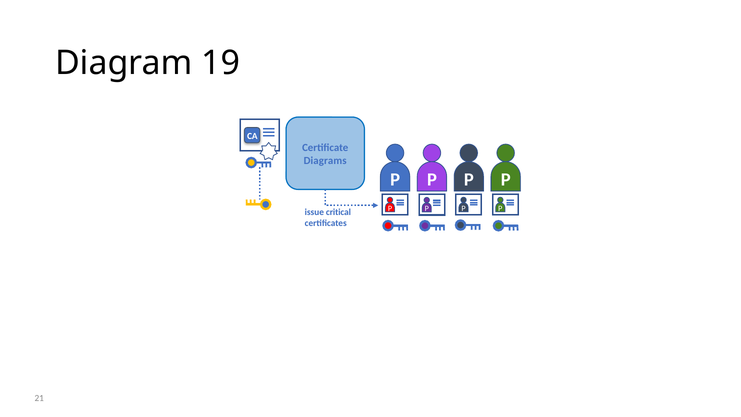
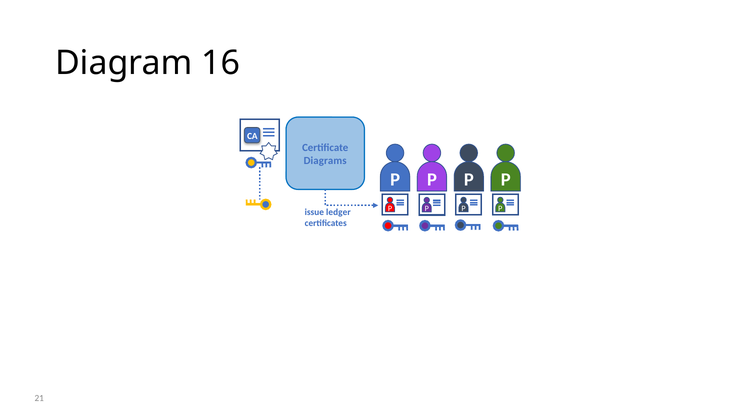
19: 19 -> 16 (221, 63)
critical: critical -> ledger (338, 212)
